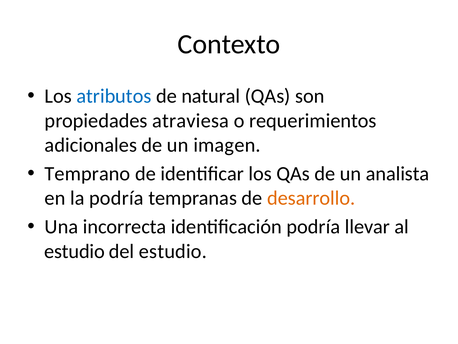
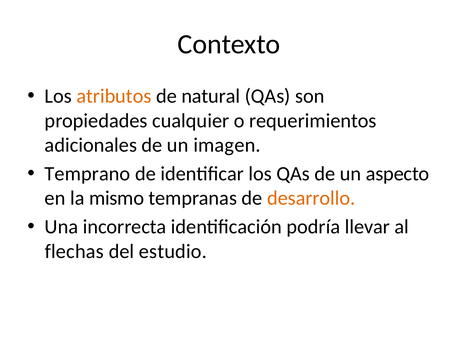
atributos colour: blue -> orange (114, 96)
atraviesa: atraviesa -> cualquier (191, 121)
analista: analista -> aspecto (398, 174)
la podría: podría -> mismo (117, 198)
estudio: estudio -> flechas (74, 251)
